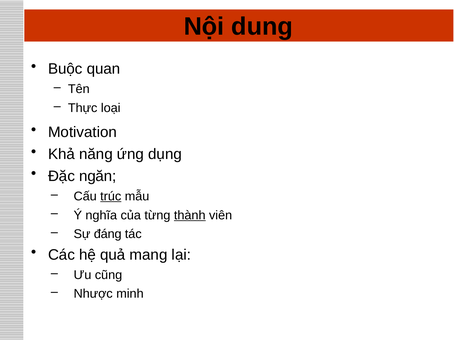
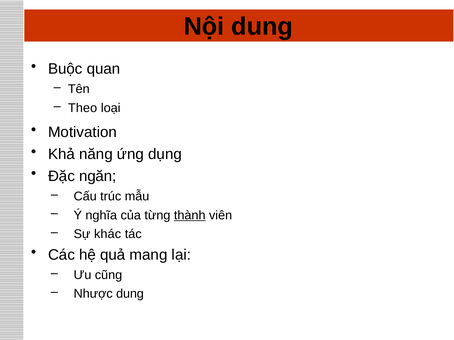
Thực: Thực -> Theo (83, 108)
trúc underline: present -> none (111, 197)
đáng: đáng -> khác (108, 234)
Nhược minh: minh -> dung (130, 294)
